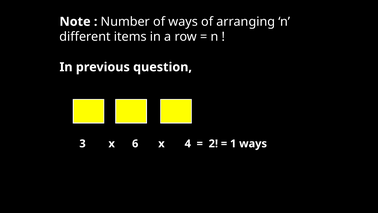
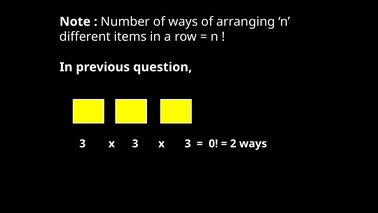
6: 6 -> 3 (135, 143)
4: 4 -> 3 (188, 143)
2: 2 -> 0 (213, 143)
1: 1 -> 2 (233, 143)
